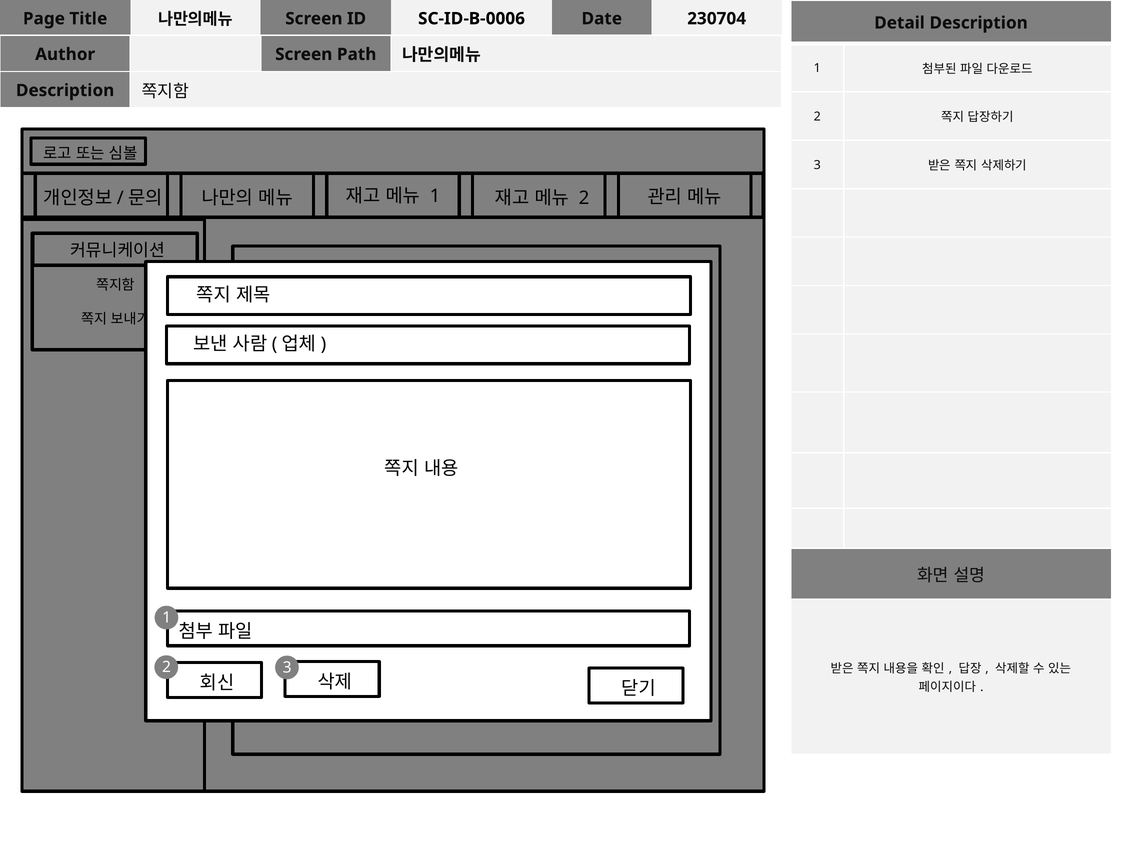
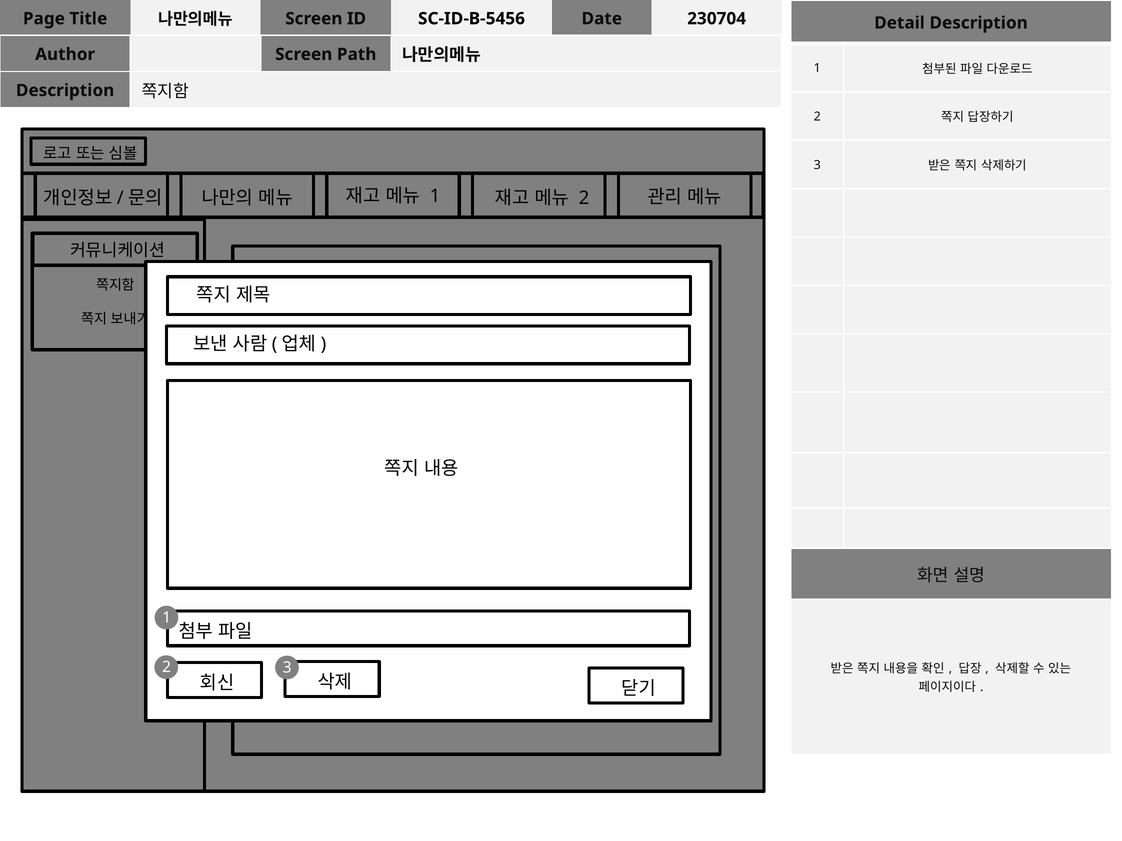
SC-ID-B-0006: SC-ID-B-0006 -> SC-ID-B-5456 (472, 19)
